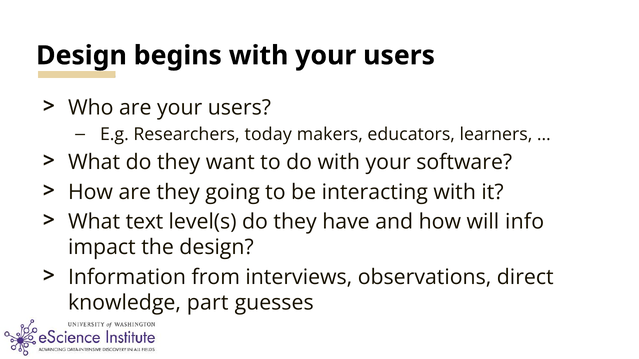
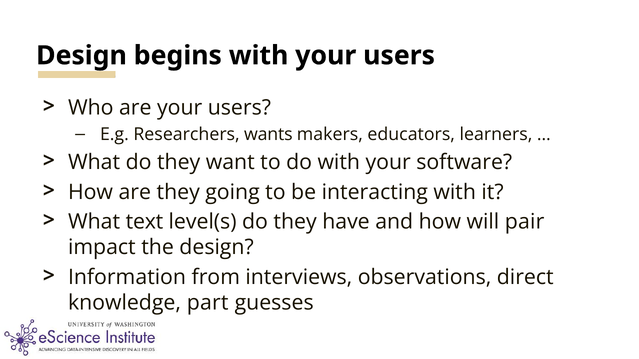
today: today -> wants (268, 135)
info: info -> pair (525, 222)
